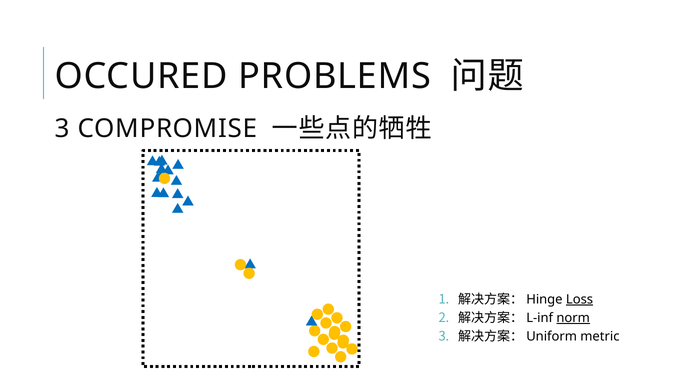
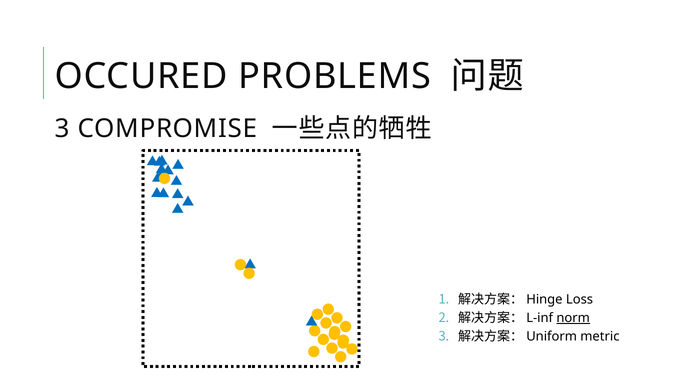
Loss underline: present -> none (580, 300)
